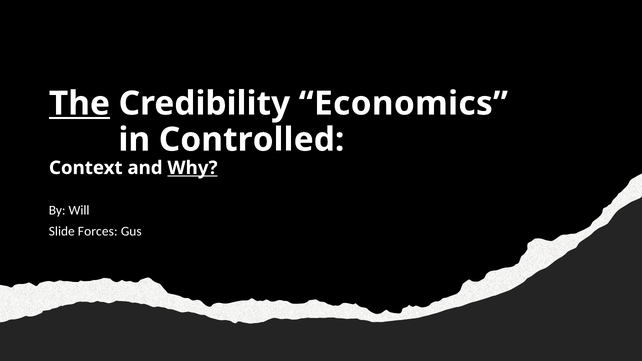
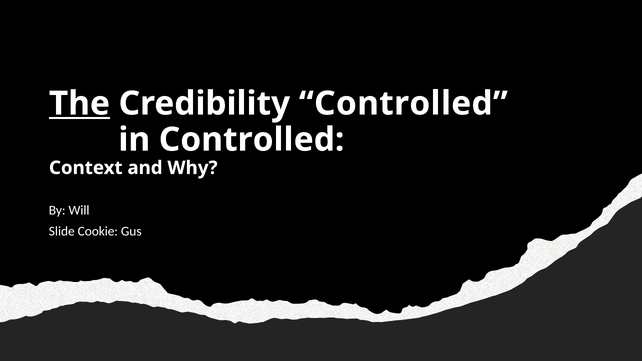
Credibility Economics: Economics -> Controlled (403, 104)
Why underline: present -> none (192, 168)
Forces: Forces -> Cookie (98, 231)
